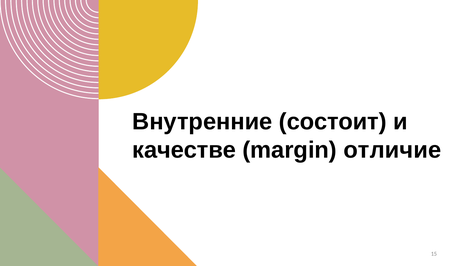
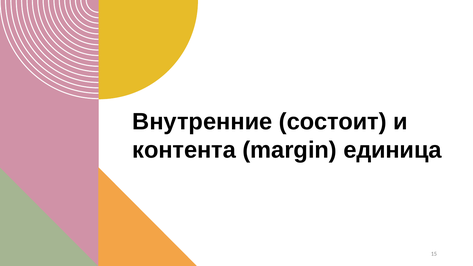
качестве: качестве -> контента (184, 150)
отличие: отличие -> единица (392, 150)
